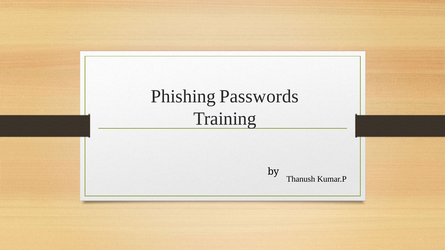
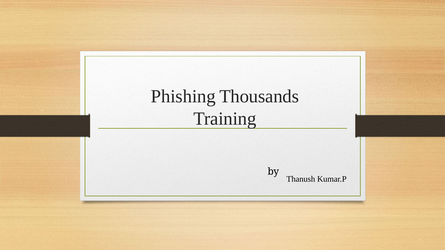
Passwords: Passwords -> Thousands (259, 97)
